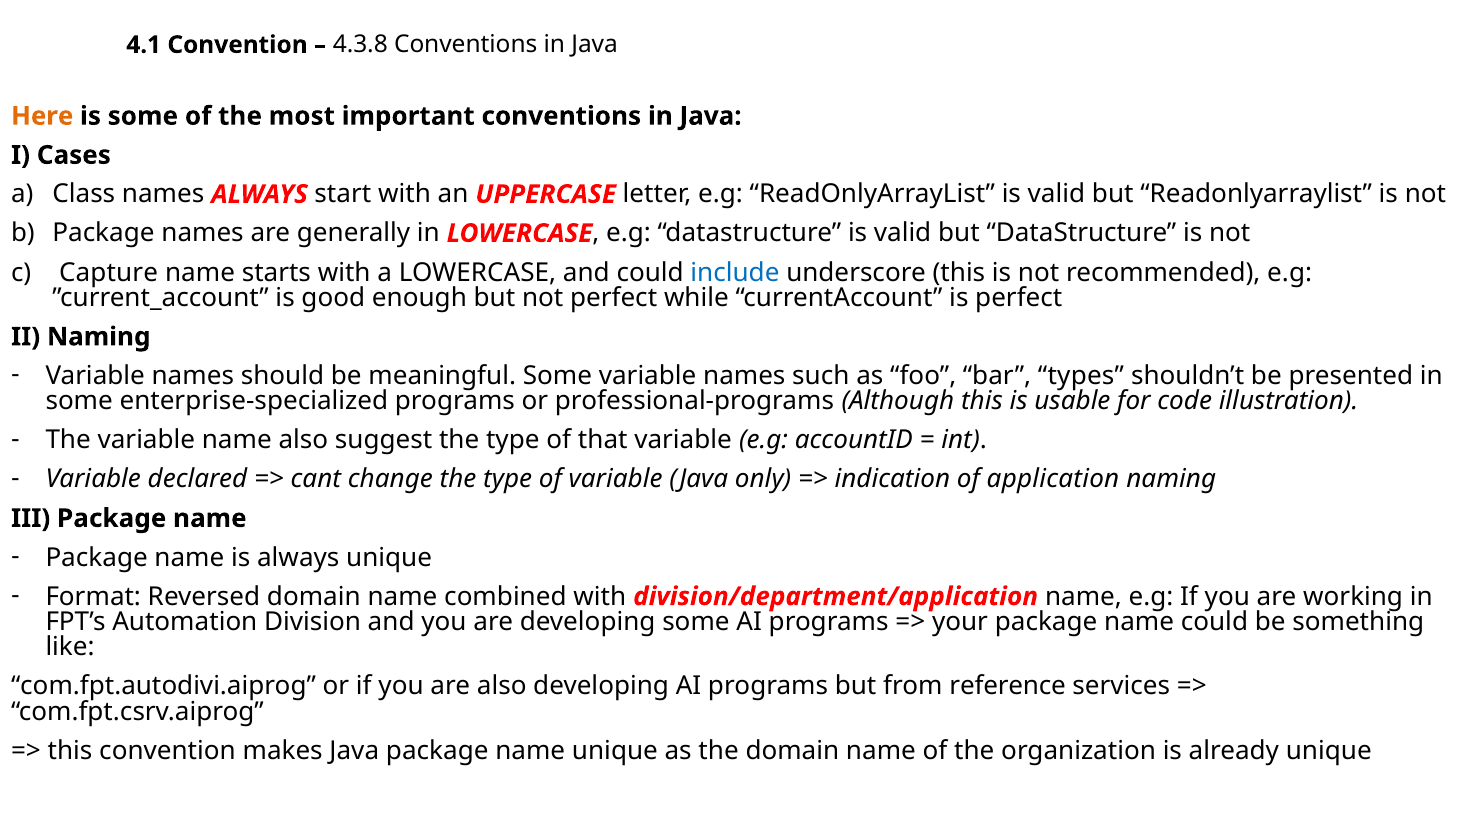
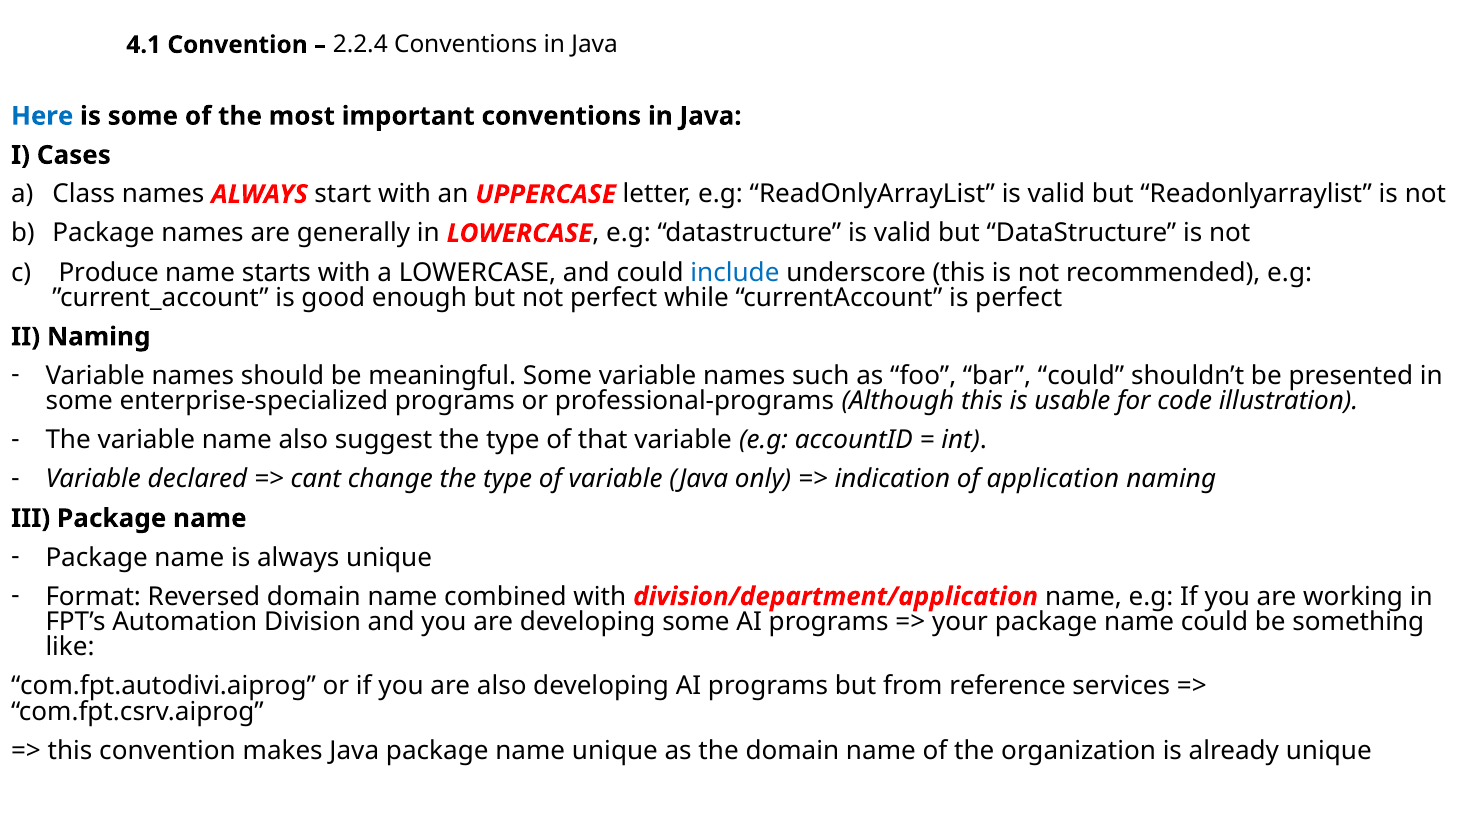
4.3.8: 4.3.8 -> 2.2.4 (360, 45)
Here colour: orange -> blue (42, 116)
Capture: Capture -> Produce (109, 273)
bar types: types -> could (1081, 376)
